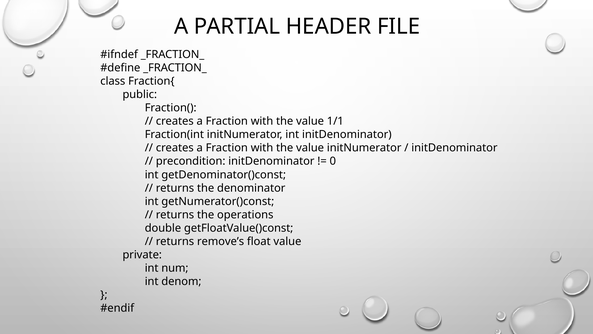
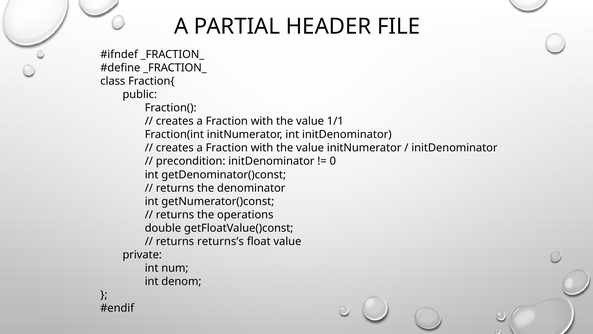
remove’s: remove’s -> returns’s (221, 241)
